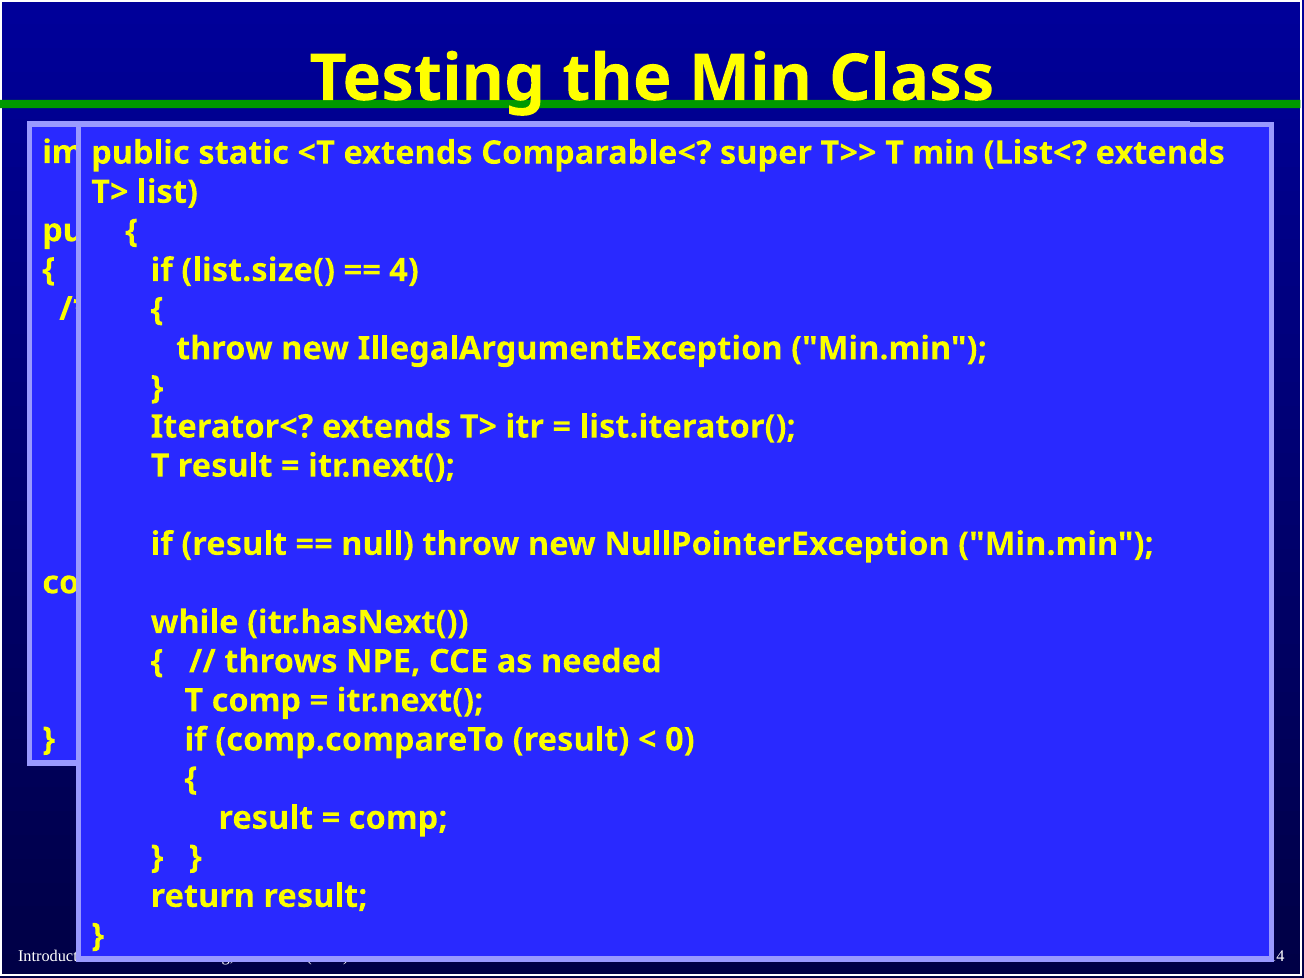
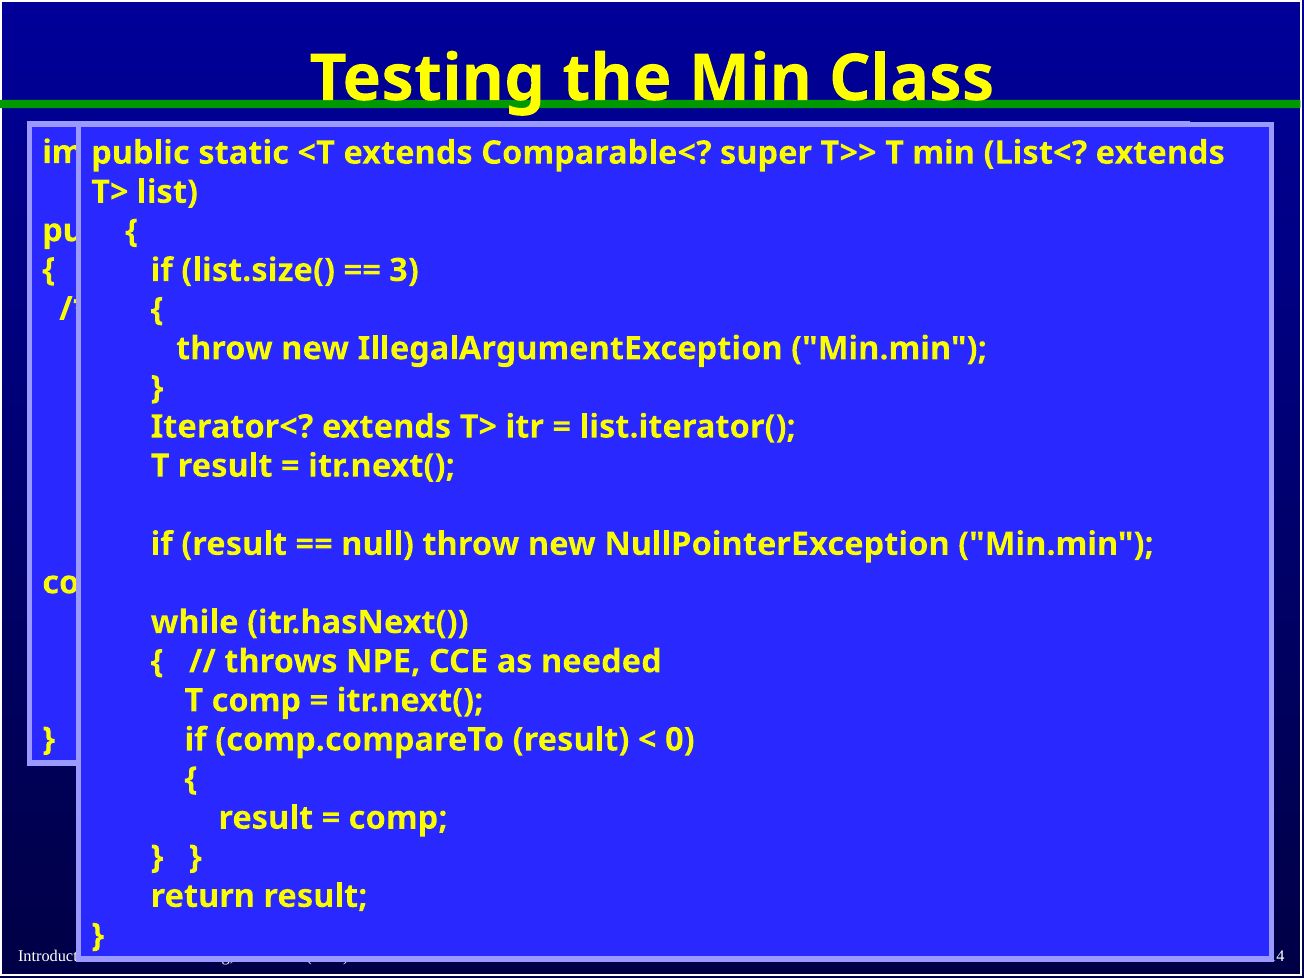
4: 4 -> 3 (404, 270)
